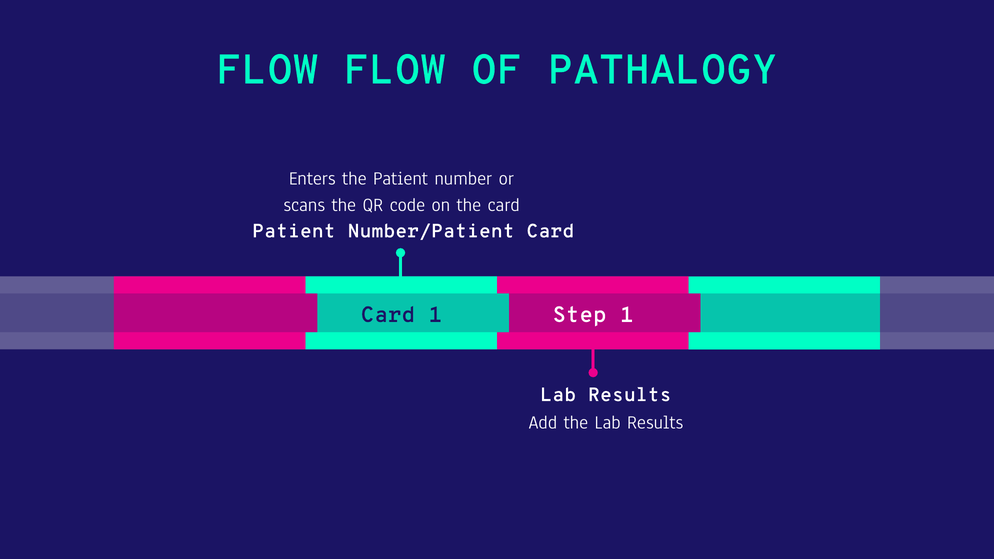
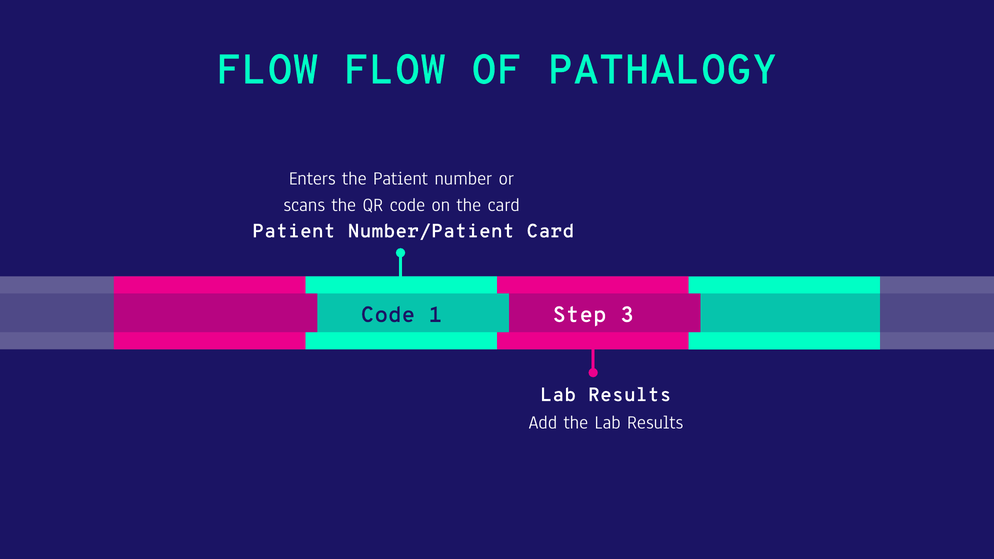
Card: Card -> Code (388, 315)
Step 1: 1 -> 3 (627, 315)
